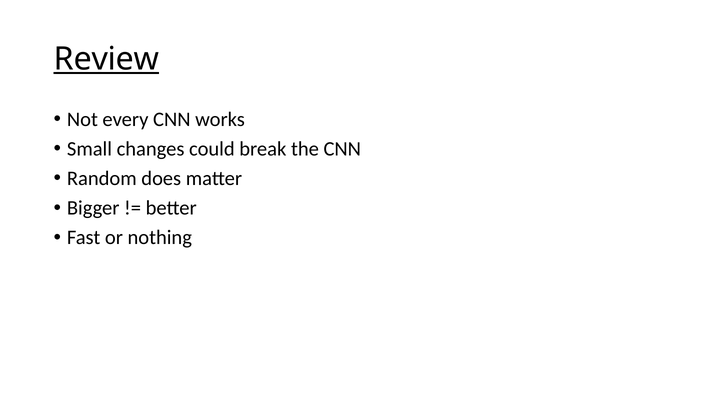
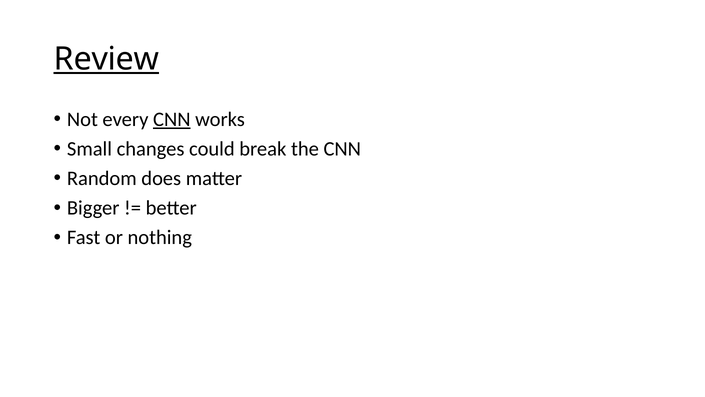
CNN underline: none -> present (172, 119)
